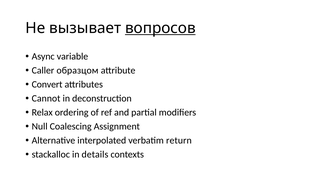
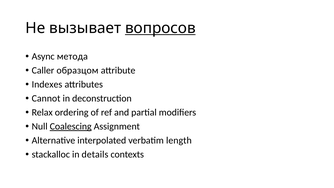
variable: variable -> метода (72, 56)
Convert: Convert -> Indexes (47, 84)
Coalescing underline: none -> present (71, 126)
return: return -> length (179, 140)
